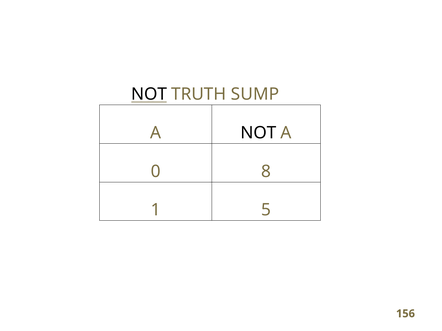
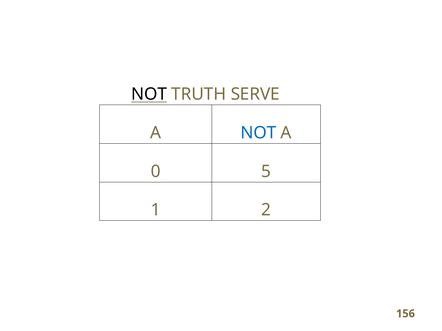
SUMP: SUMP -> SERVE (255, 94)
NOT colour: black -> blue (258, 133)
8: 8 -> 5 (266, 172)
5: 5 -> 2 (266, 210)
